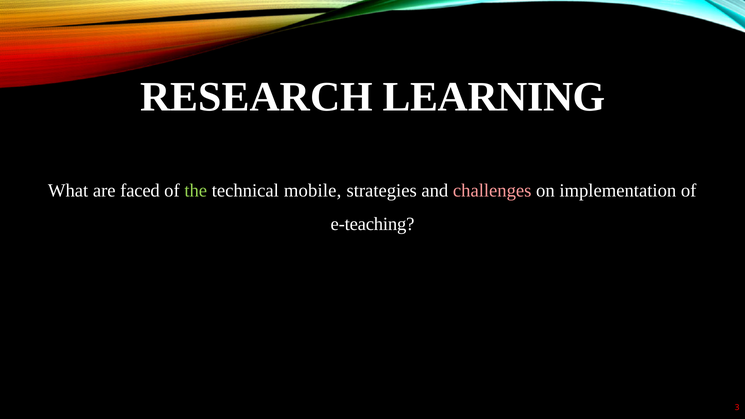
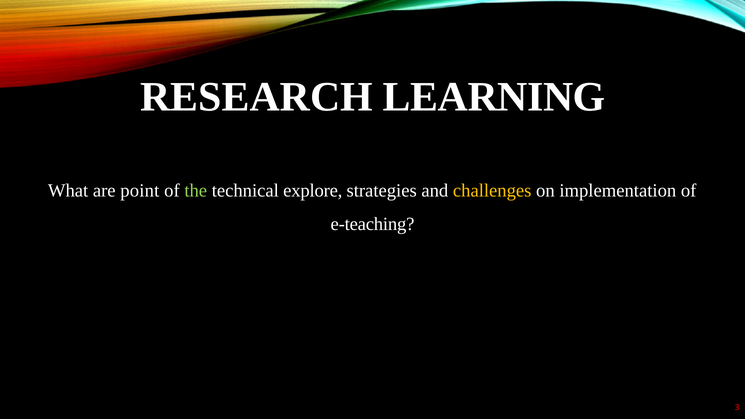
faced: faced -> point (140, 191)
mobile: mobile -> explore (313, 191)
challenges colour: pink -> yellow (492, 191)
